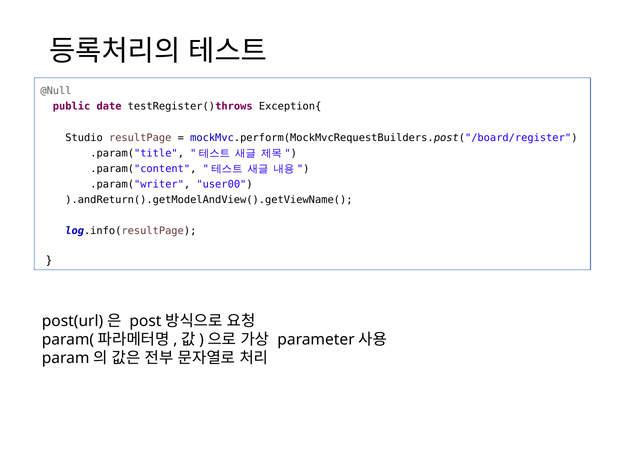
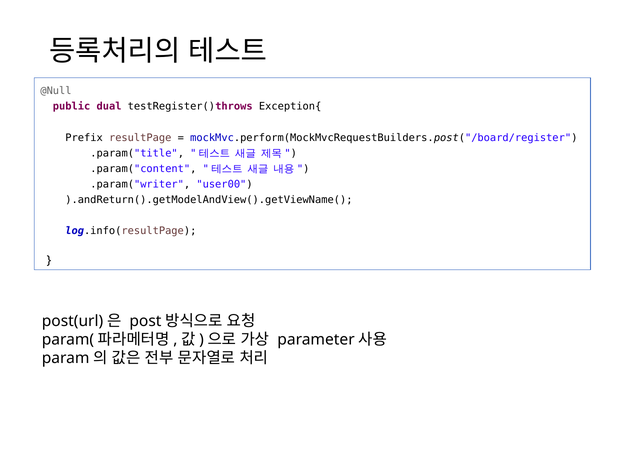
date: date -> dual (109, 107)
Studio: Studio -> Prefix (84, 138)
